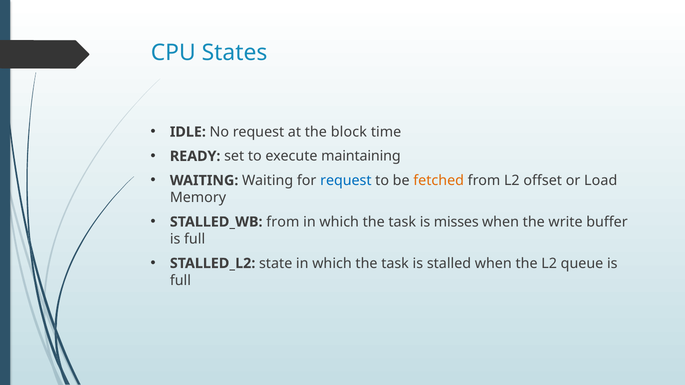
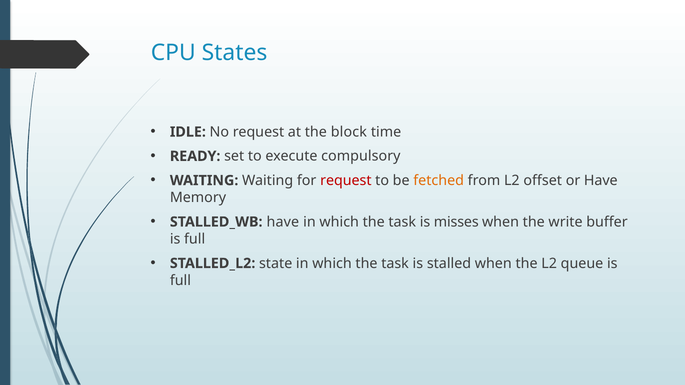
maintaining: maintaining -> compulsory (361, 156)
request colour: blue -> red (346, 181)
or Load: Load -> Have (601, 181)
STALLED_WB from: from -> have (283, 222)
